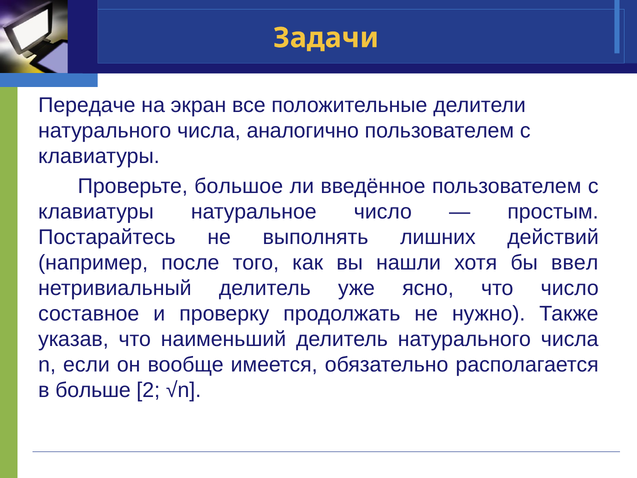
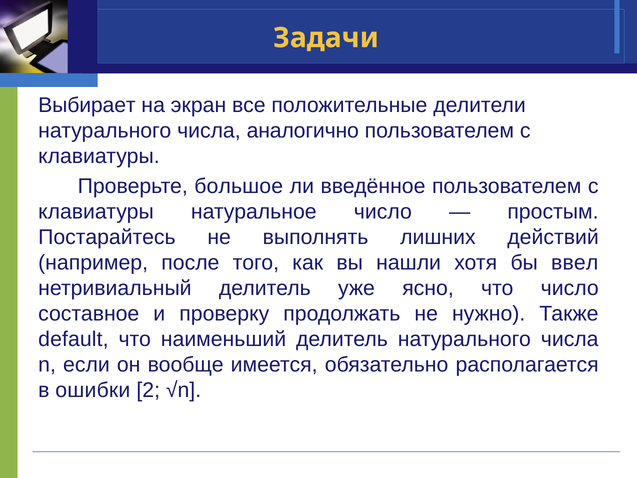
Передаче: Передаче -> Выбирает (87, 105)
указав: указав -> default (73, 339)
больше: больше -> ошибки (93, 390)
